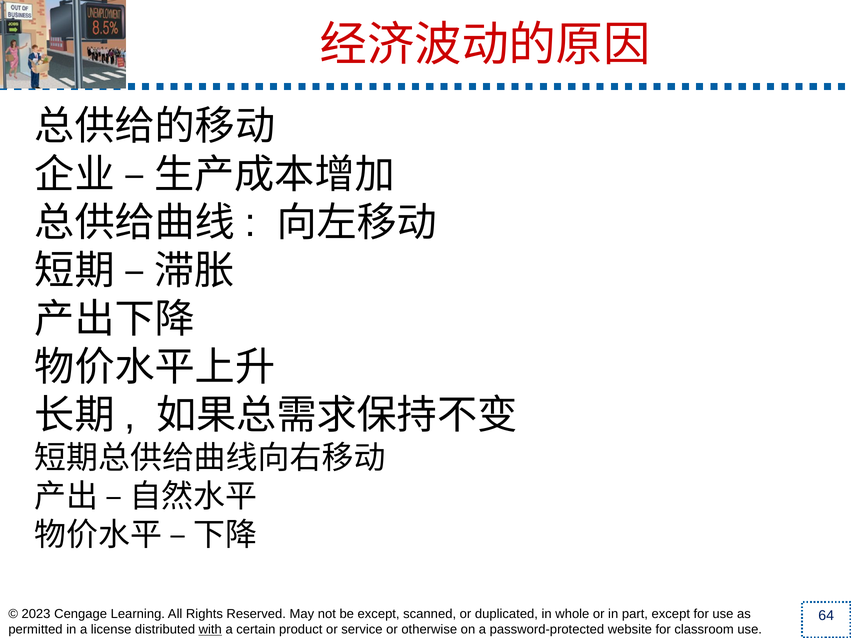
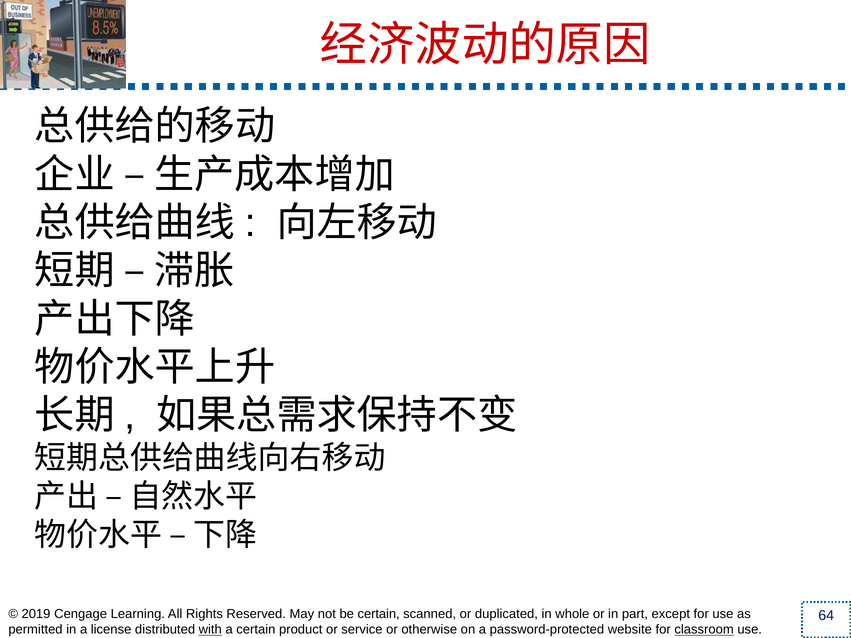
2023: 2023 -> 2019 (36, 614)
be except: except -> certain (379, 614)
classroom underline: none -> present (704, 630)
